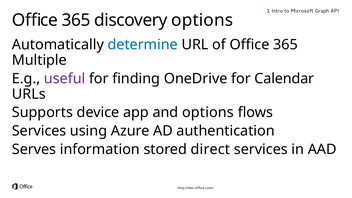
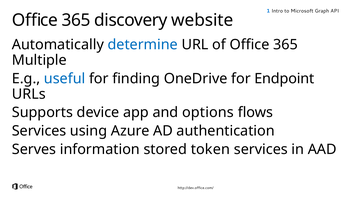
discovery options: options -> website (202, 20)
useful colour: purple -> blue (65, 79)
Calendar: Calendar -> Endpoint (284, 79)
direct: direct -> token (210, 149)
